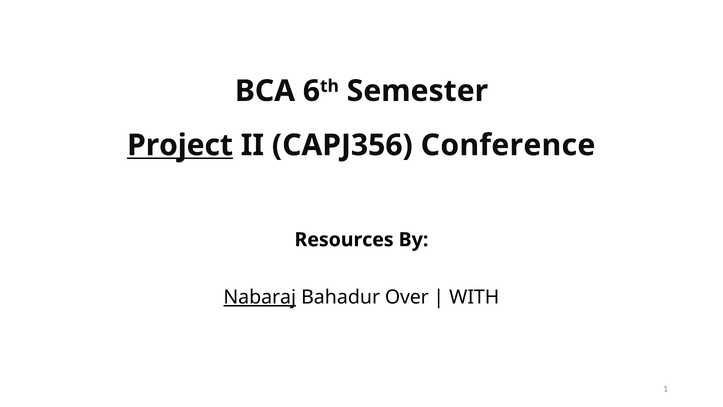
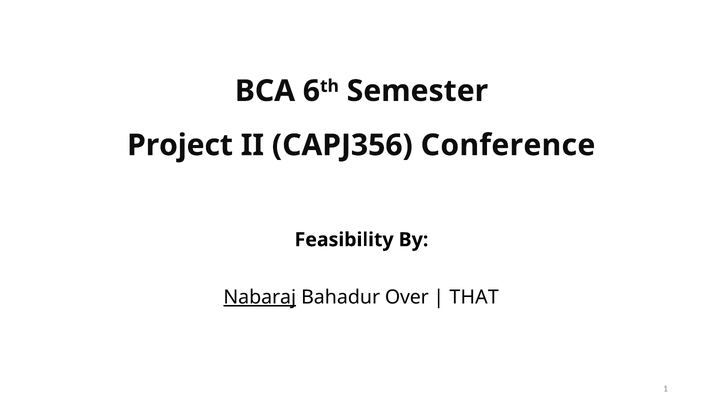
Project underline: present -> none (180, 145)
Resources: Resources -> Feasibility (344, 240)
WITH: WITH -> THAT (474, 297)
